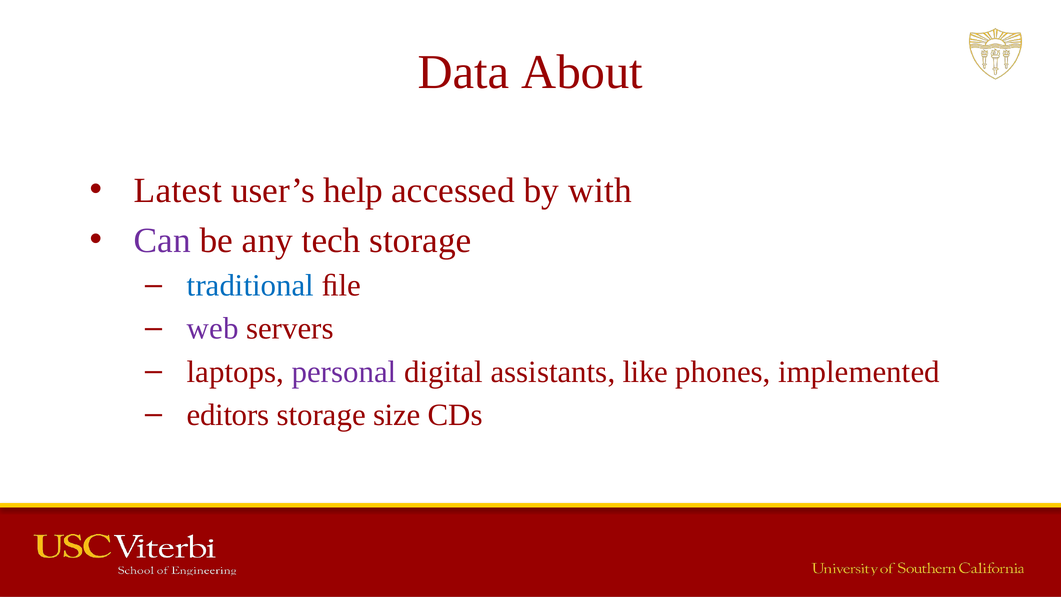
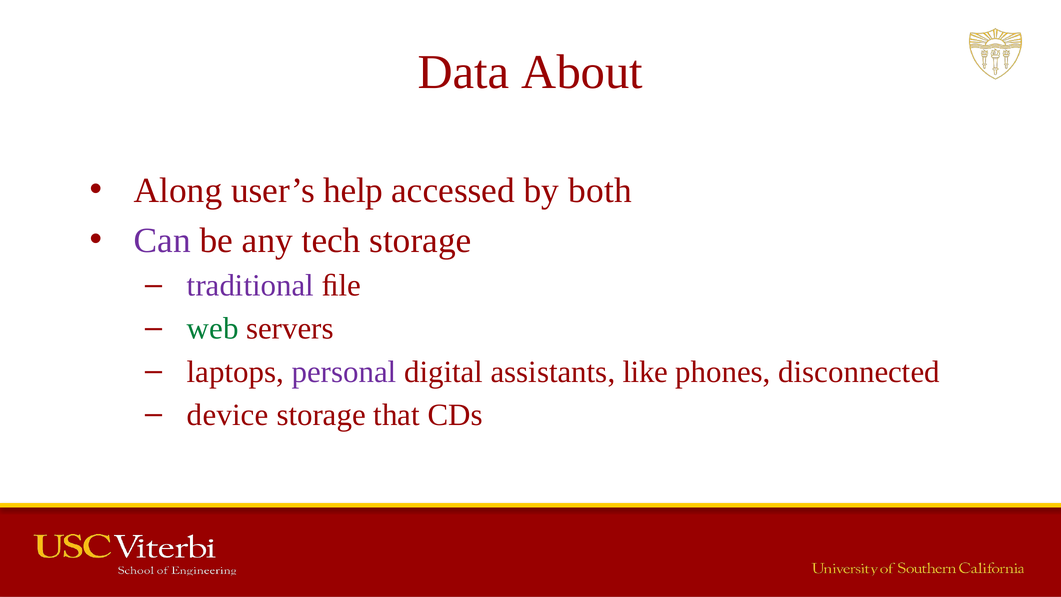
Latest: Latest -> Along (178, 190)
with: with -> both (600, 190)
traditional colour: blue -> purple (250, 286)
web colour: purple -> green (213, 329)
implemented: implemented -> disconnected (859, 372)
editors: editors -> device (228, 415)
size: size -> that (397, 415)
